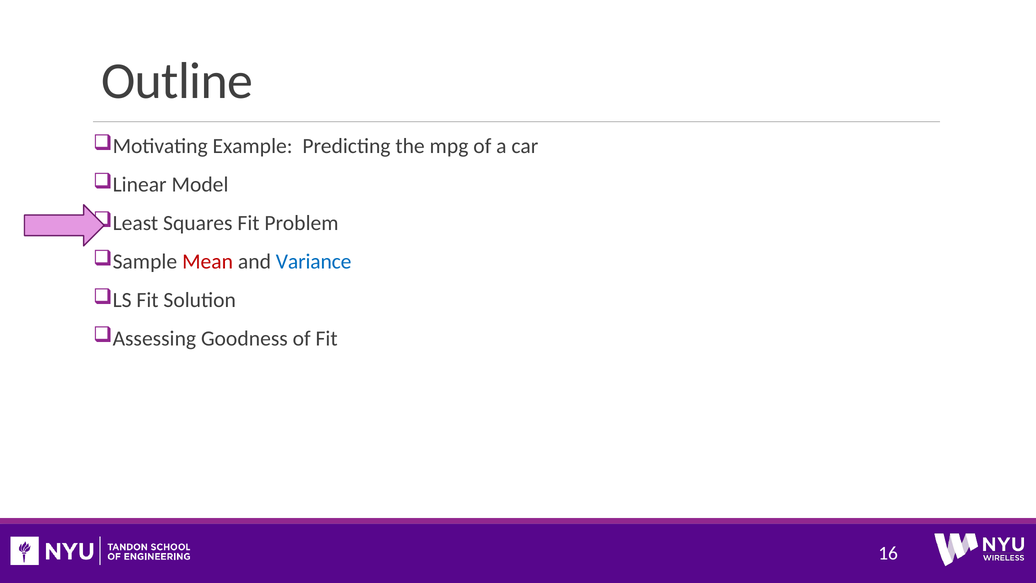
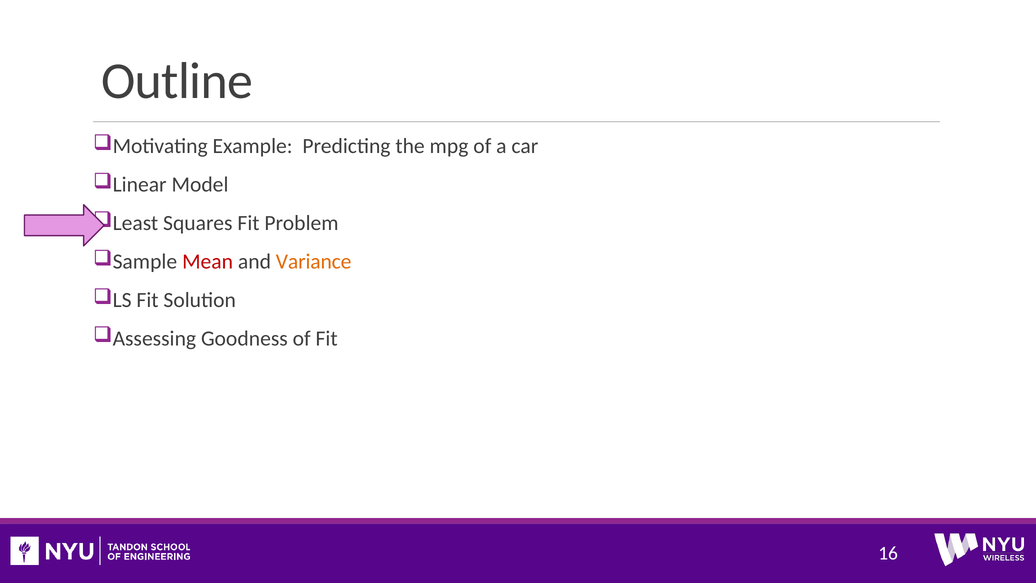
Variance colour: blue -> orange (314, 261)
